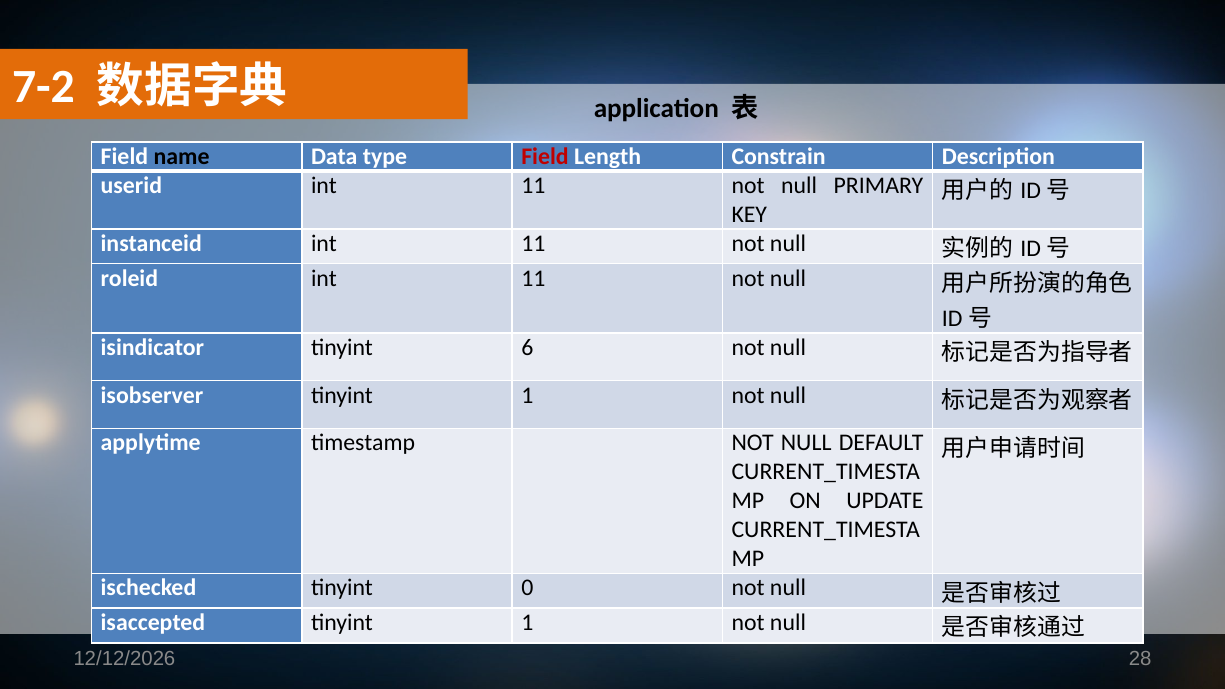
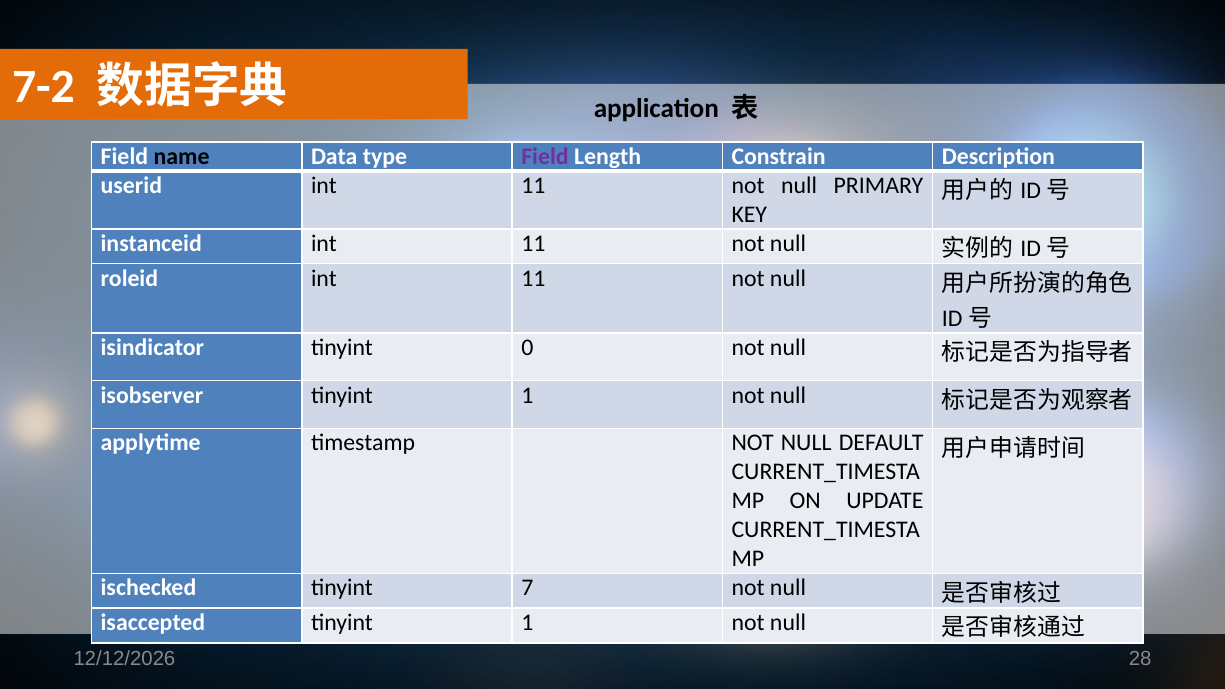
Field colour: red -> purple (545, 157)
6: 6 -> 0 (527, 348)
0: 0 -> 7 (527, 588)
